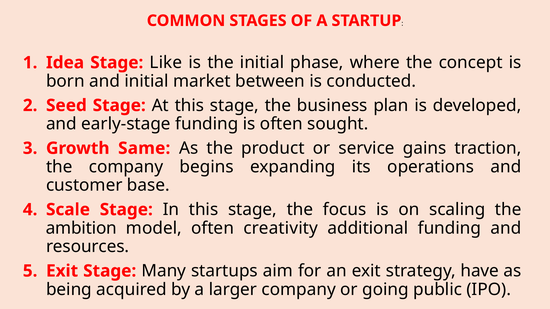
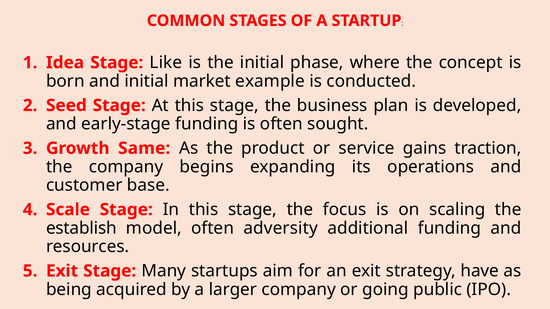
between: between -> example (270, 81)
ambition: ambition -> establish (81, 228)
creativity: creativity -> adversity (281, 228)
